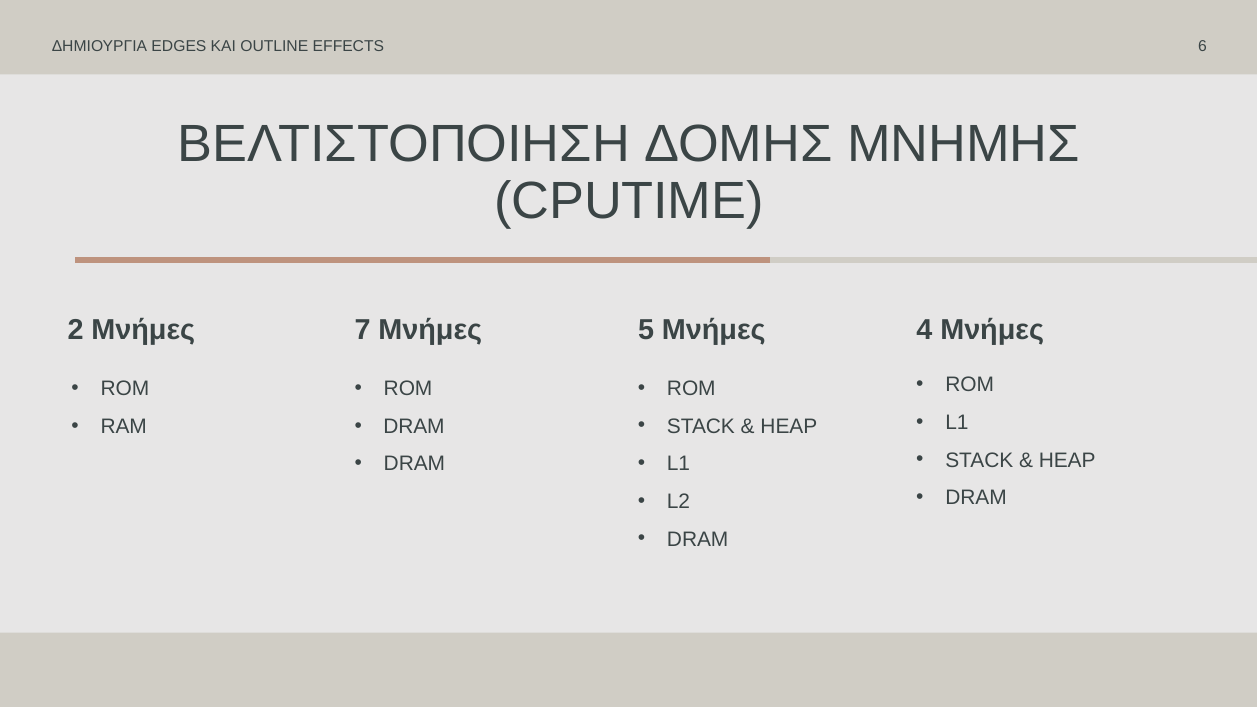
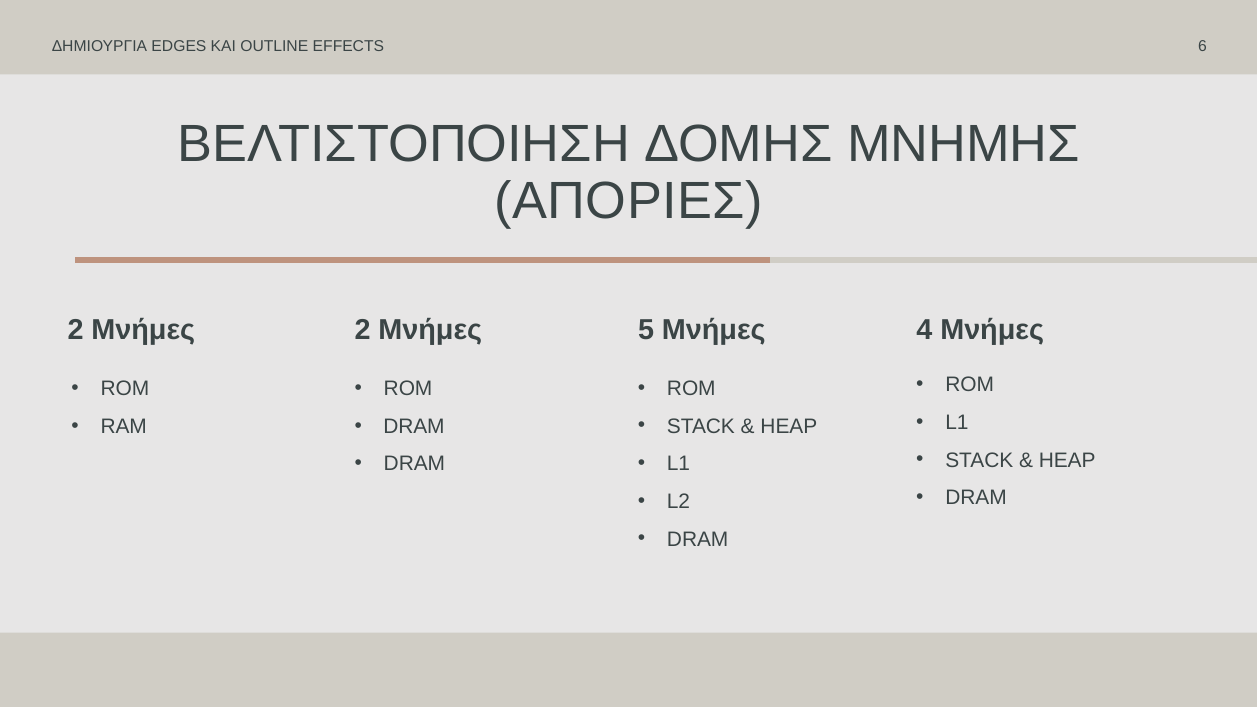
CPUTIME: CPUTIME -> ΑΠΟΡΙΕΣ (629, 201)
Μνήμες 7: 7 -> 2 (363, 330)
